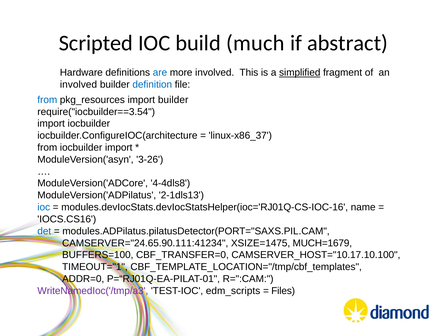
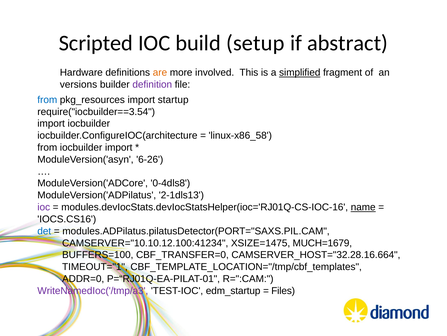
much: much -> setup (255, 43)
are colour: blue -> orange (160, 72)
involved: involved -> versions (79, 84)
definition colour: blue -> purple (152, 84)
import builder: builder -> startup (173, 100)
linux-x86_37: linux-x86_37 -> linux-x86_58 (240, 135)
3-26: 3-26 -> 6-26 (150, 159)
4-4dls8: 4-4dls8 -> 0-4dls8 (170, 183)
ioc colour: blue -> purple (44, 207)
name underline: none -> present (363, 207)
CAMSERVER="24.65.90.111:41234: CAMSERVER="24.65.90.111:41234 -> CAMSERVER="10.10.12.100:41234 (145, 243)
CAMSERVER_HOST="10.17.10.100: CAMSERVER_HOST="10.17.10.100 -> CAMSERVER_HOST="32.28.16.664 (316, 254)
edm_scripts: edm_scripts -> edm_startup (233, 290)
